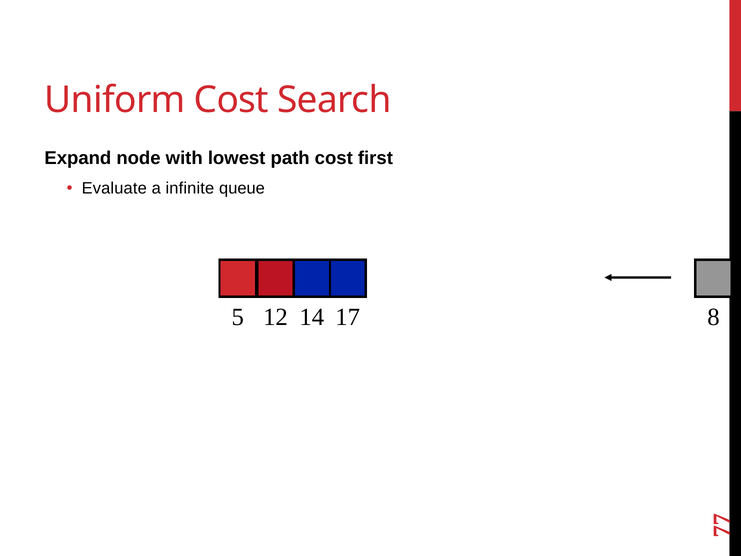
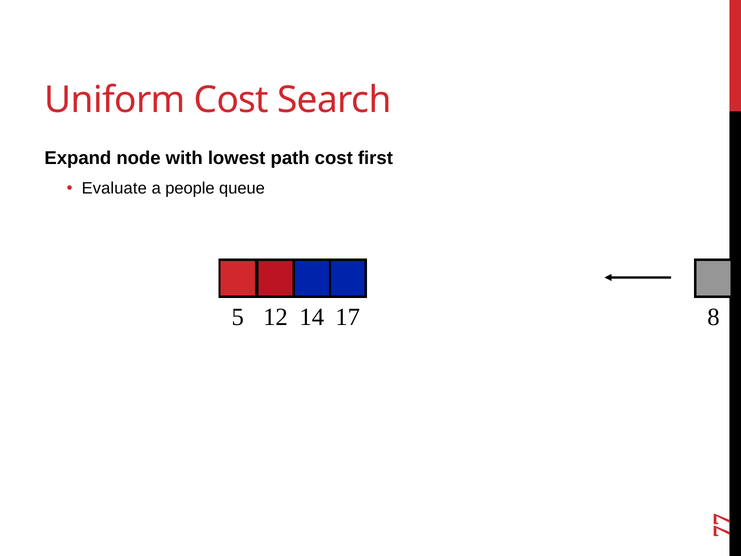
infinite: infinite -> people (190, 188)
